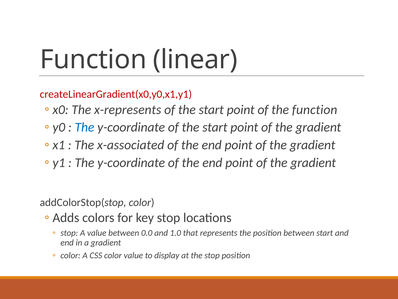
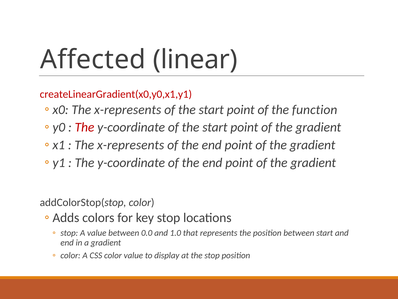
Function: Function -> Affected (93, 59)
The colour: blue -> red (85, 127)
x-associated: x-associated -> x-represents (131, 145)
